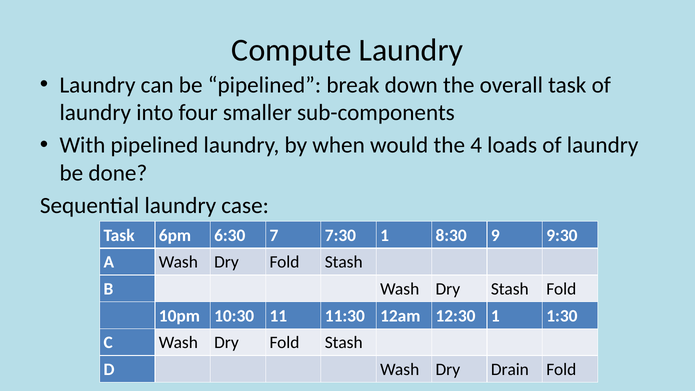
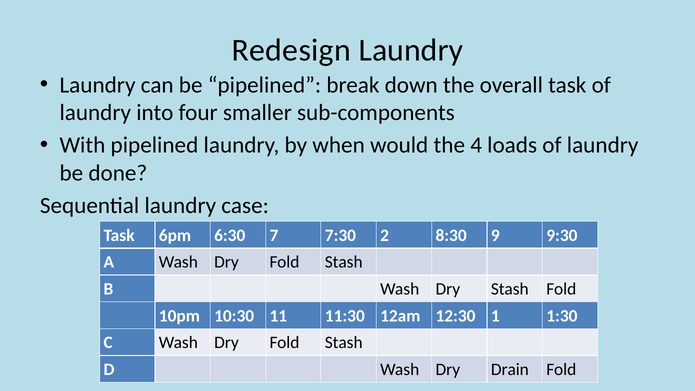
Compute: Compute -> Redesign (291, 50)
7:30 1: 1 -> 2 (385, 235)
